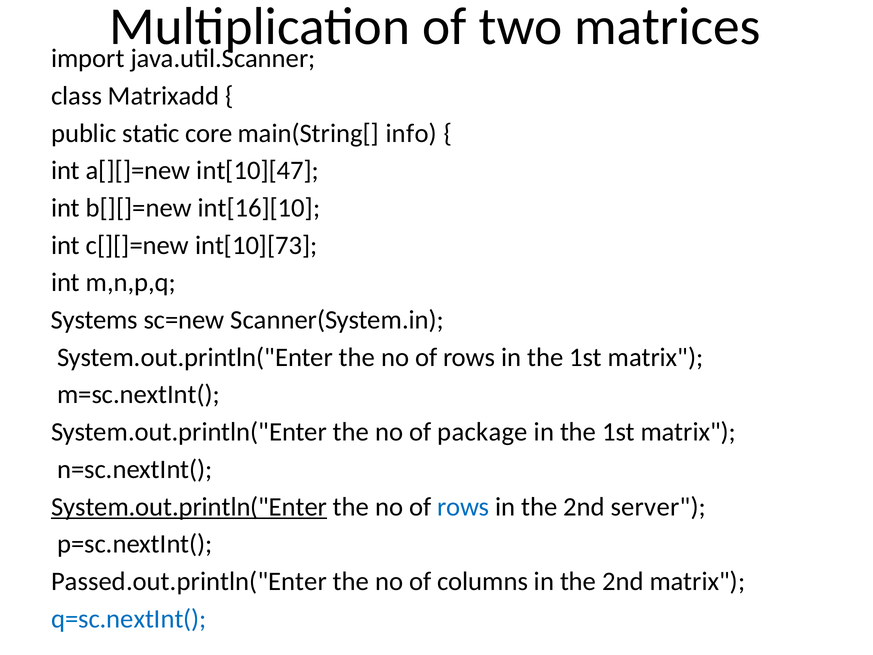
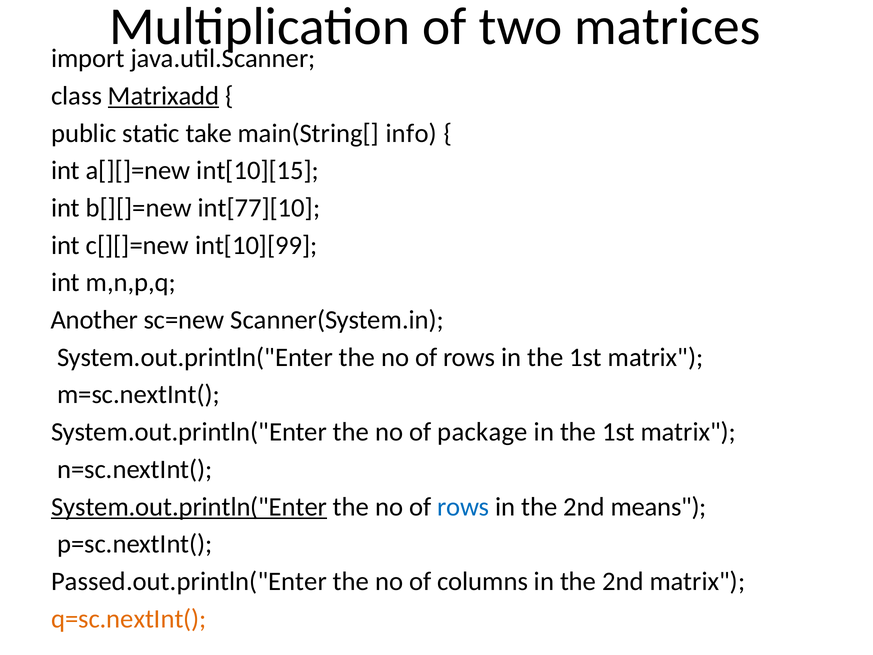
Matrixadd underline: none -> present (164, 96)
core: core -> take (209, 133)
int[10][47: int[10][47 -> int[10][15 (258, 171)
int[16][10: int[16][10 -> int[77][10 (259, 208)
int[10][73: int[10][73 -> int[10][99 (256, 245)
Systems: Systems -> Another (94, 320)
server: server -> means (659, 507)
q=sc.nextInt( colour: blue -> orange (129, 618)
